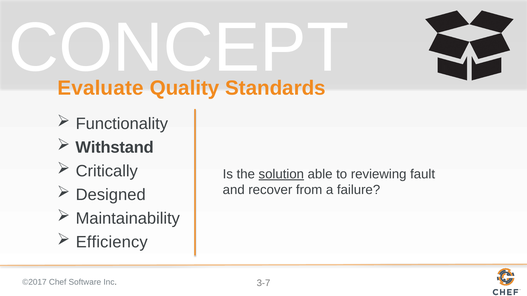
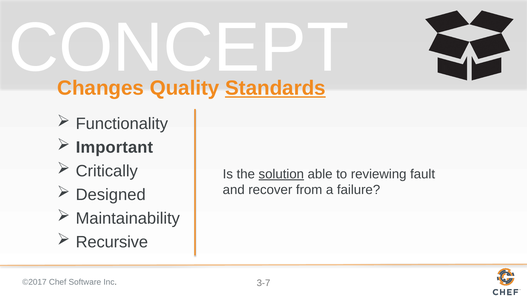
Evaluate: Evaluate -> Changes (101, 88)
Standards underline: none -> present (275, 88)
Withstand: Withstand -> Important (114, 148)
Efficiency: Efficiency -> Recursive (112, 243)
